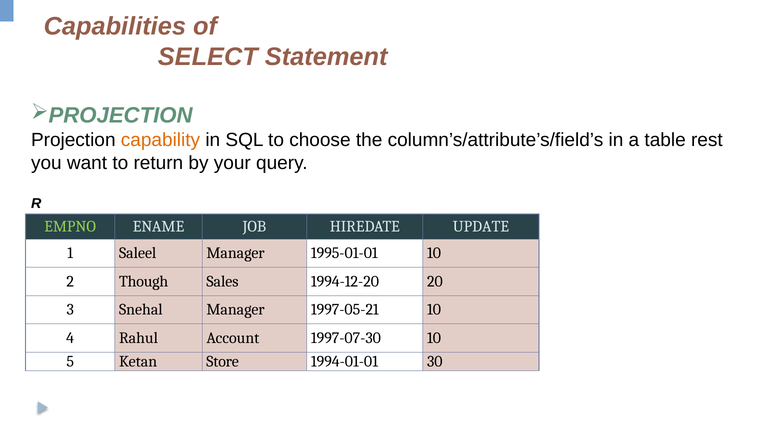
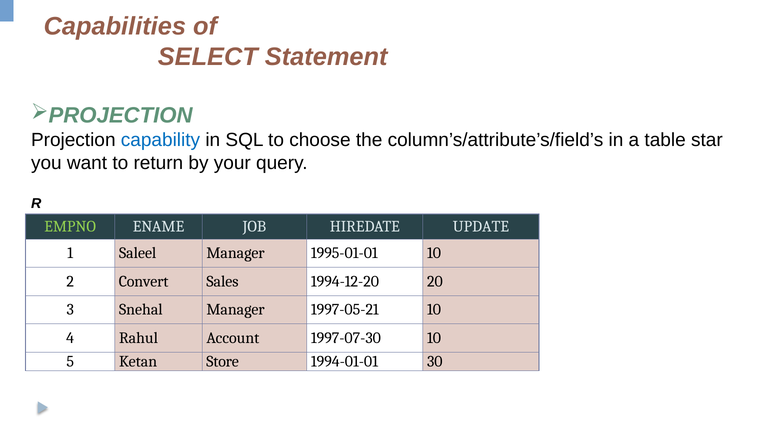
capability colour: orange -> blue (160, 140)
rest: rest -> star (707, 140)
Though: Though -> Convert (144, 281)
